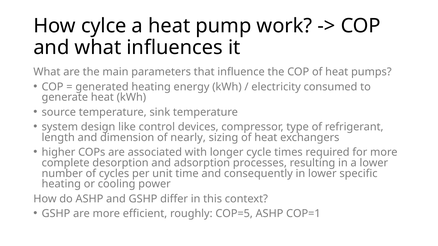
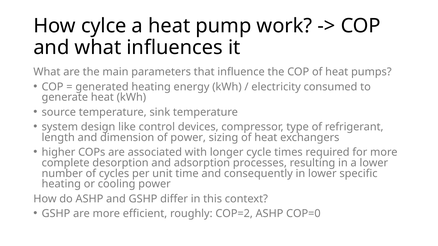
of nearly: nearly -> power (188, 138)
COP=5: COP=5 -> COP=2 (234, 214)
COP=1: COP=1 -> COP=0 (303, 214)
